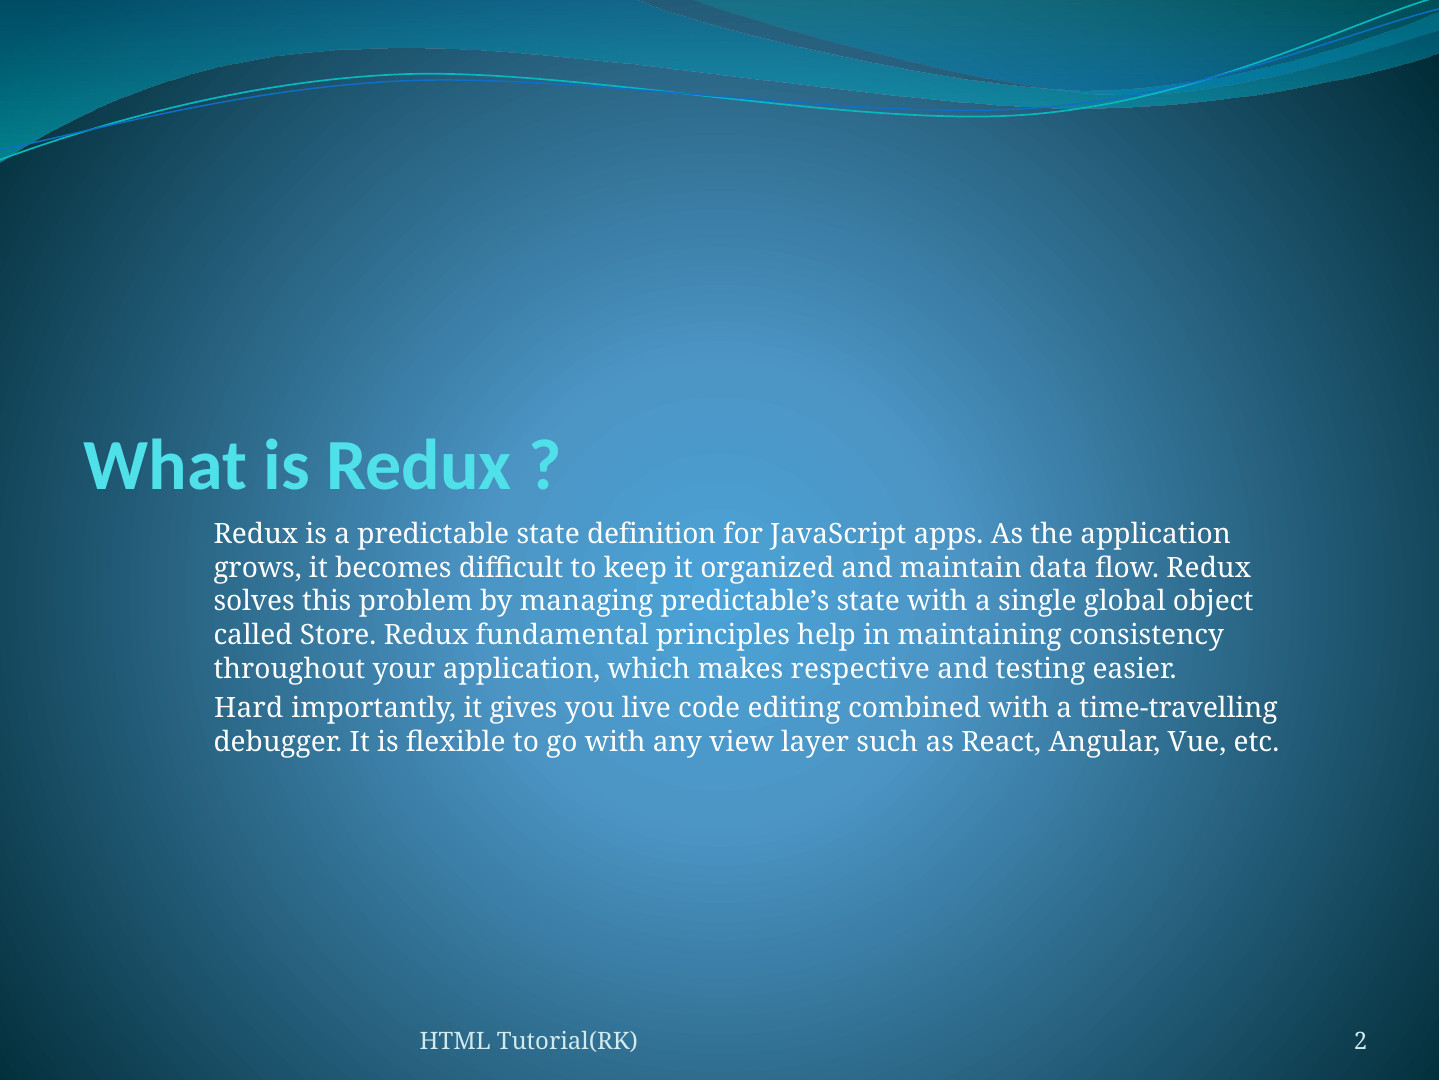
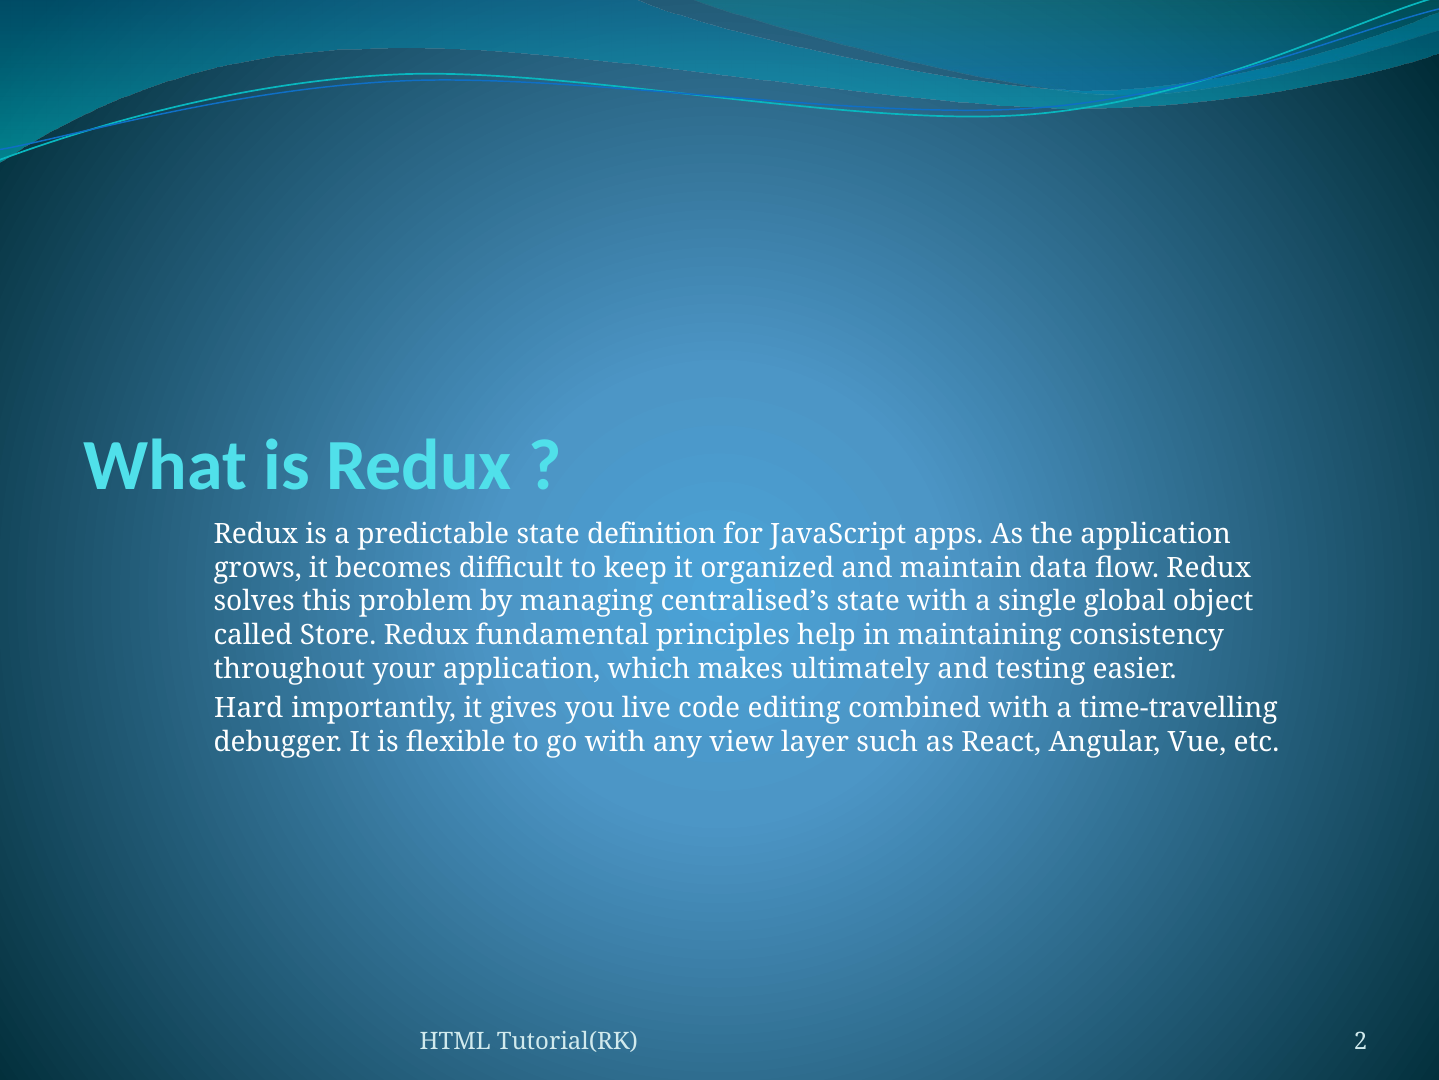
predictable’s: predictable’s -> centralised’s (745, 601)
respective: respective -> ultimately (860, 669)
